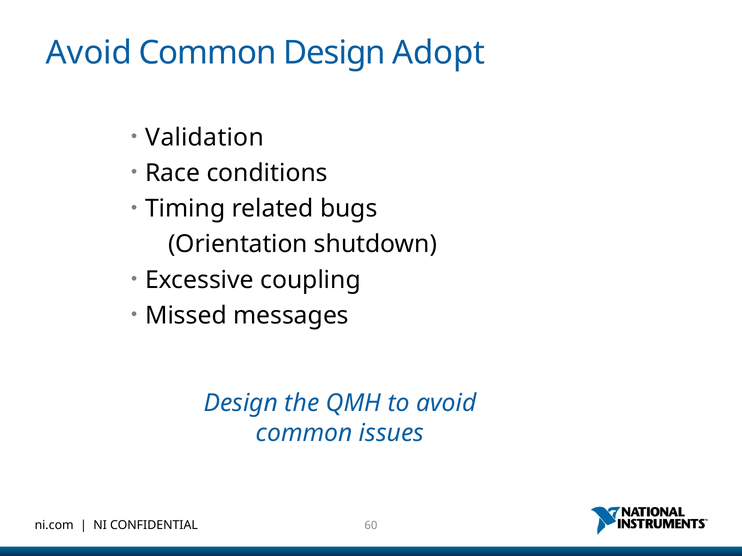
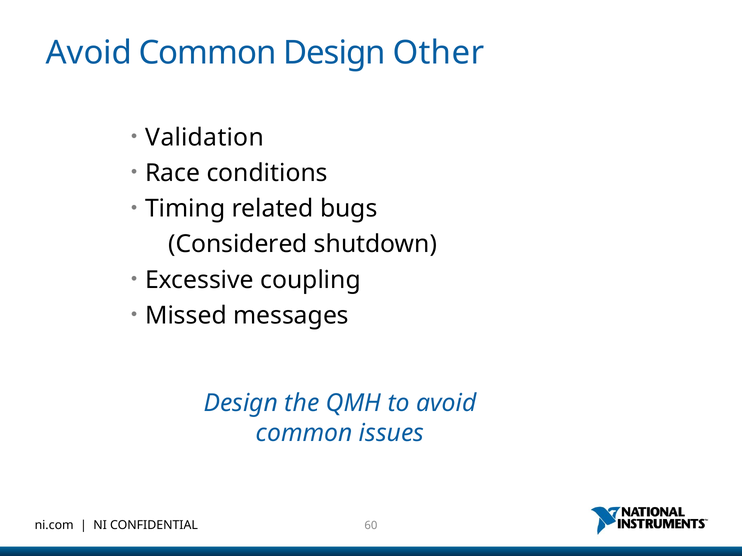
Adopt: Adopt -> Other (438, 53)
Orientation: Orientation -> Considered (238, 245)
